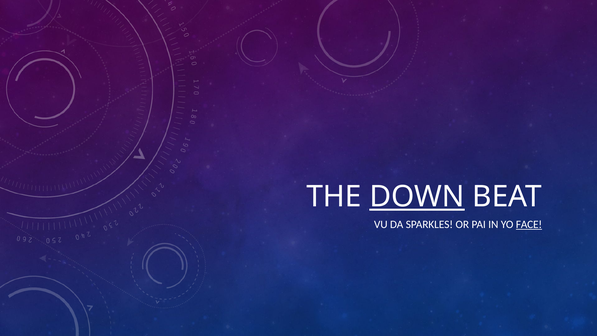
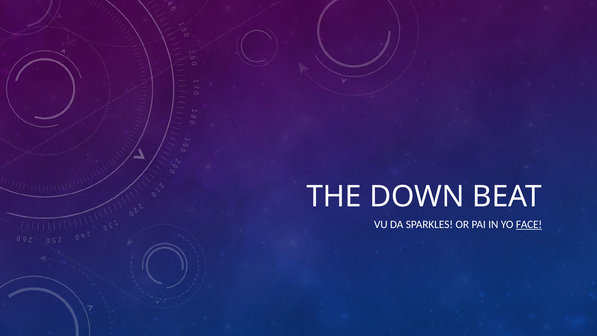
DOWN underline: present -> none (417, 197)
